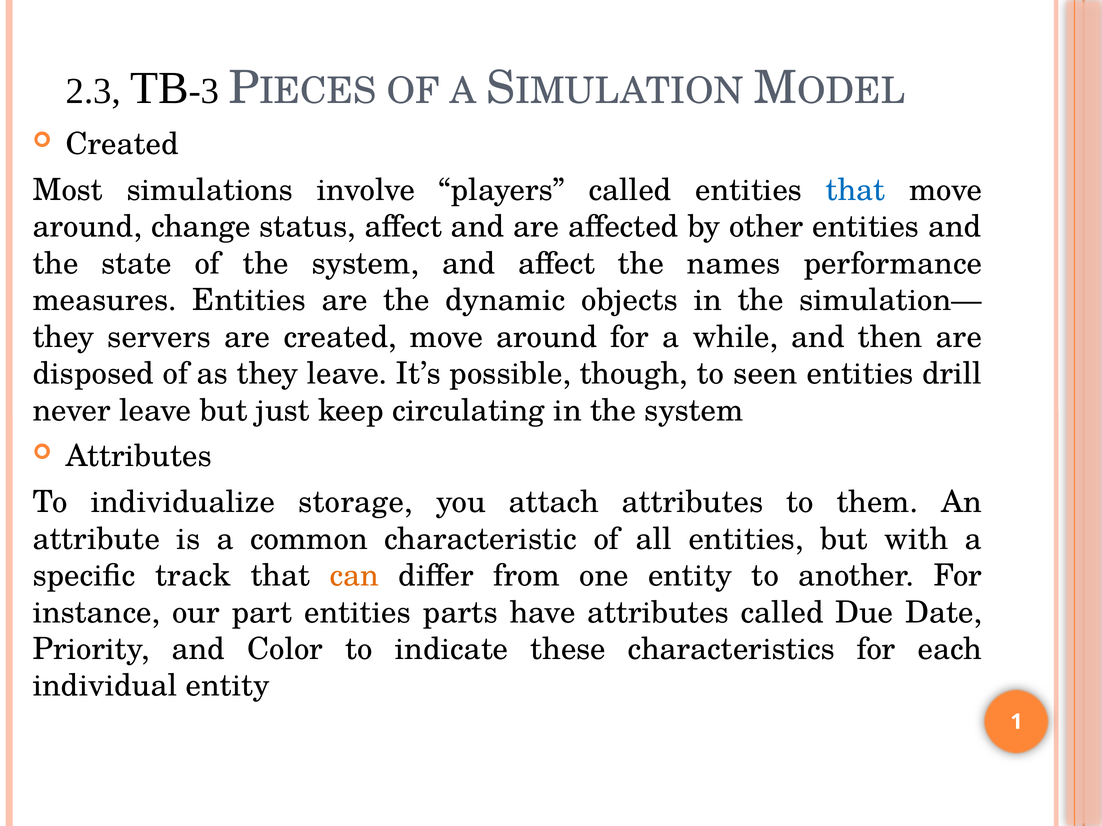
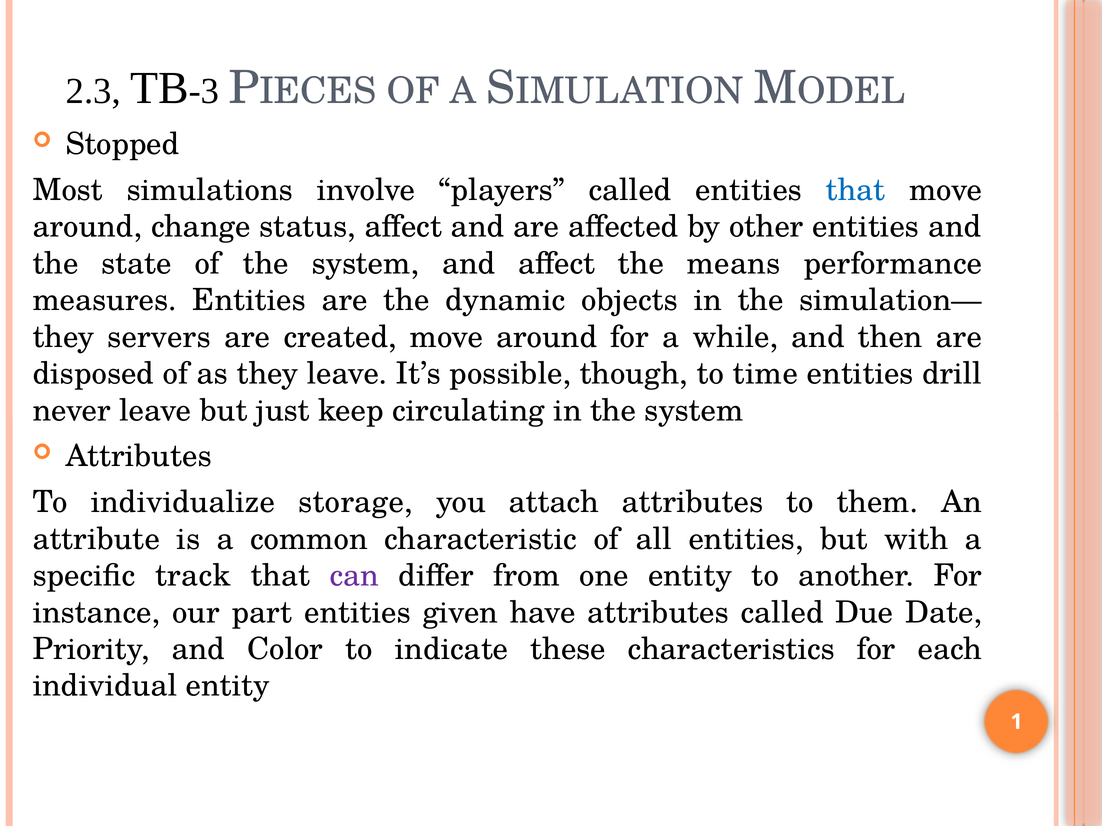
Created: Created -> Stopped (122, 144)
names: names -> means (734, 264)
seen: seen -> time (765, 374)
can colour: orange -> purple (354, 576)
parts: parts -> given (461, 613)
